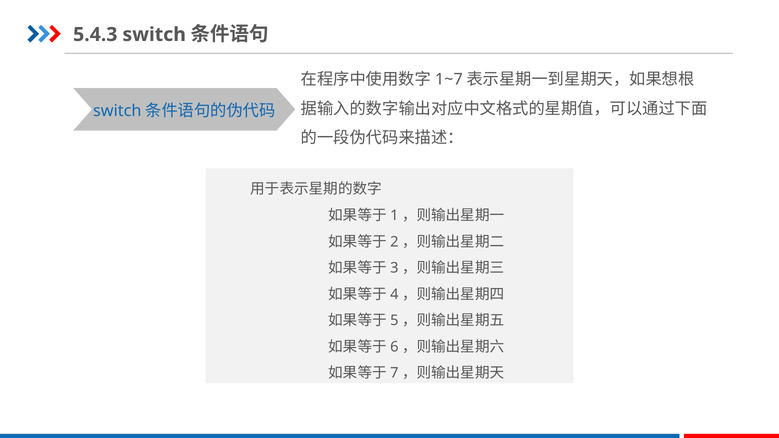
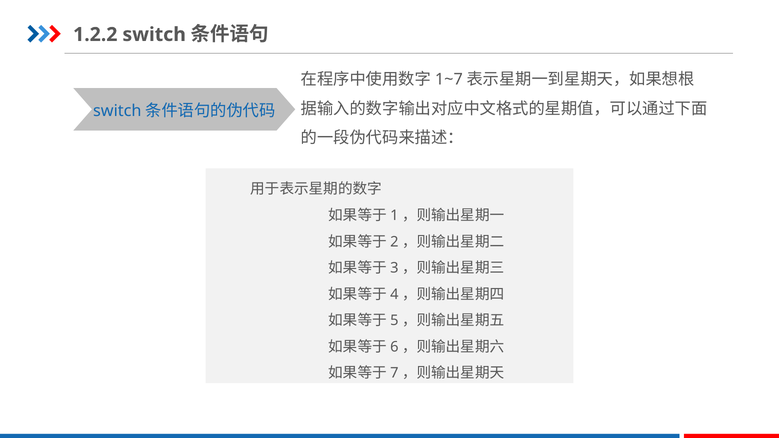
5.4.3: 5.4.3 -> 1.2.2 (95, 35)
